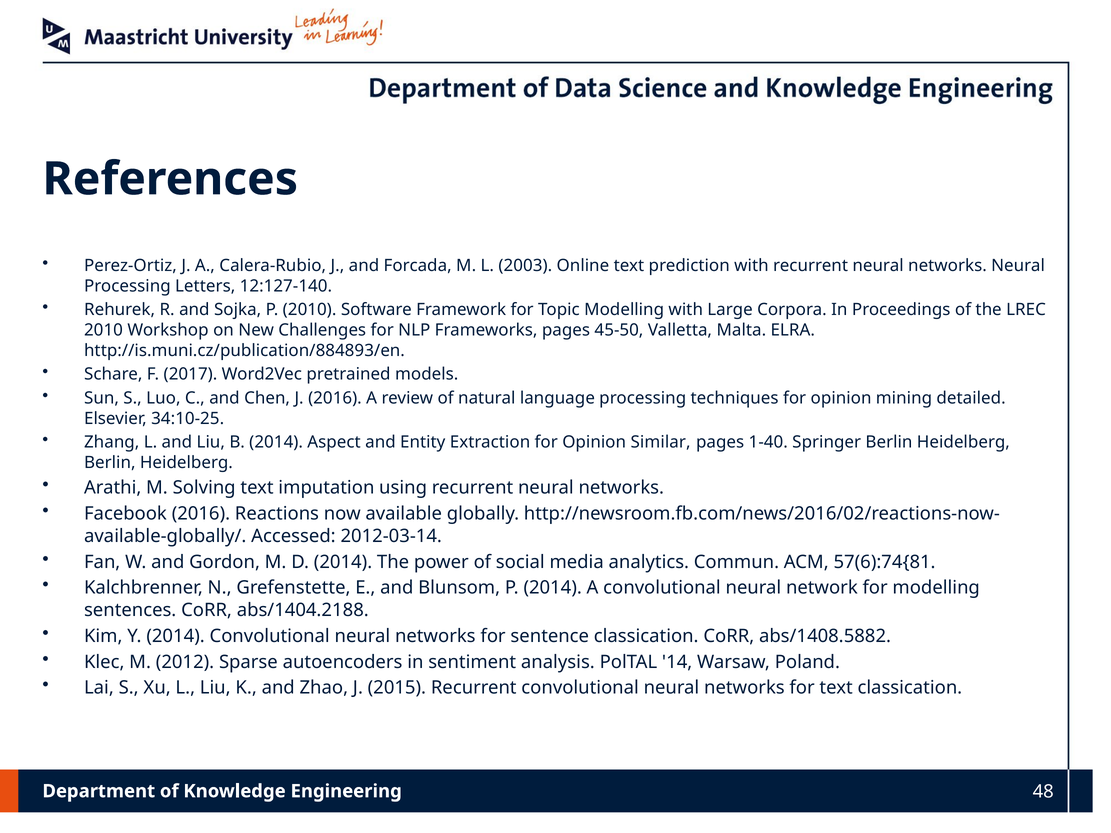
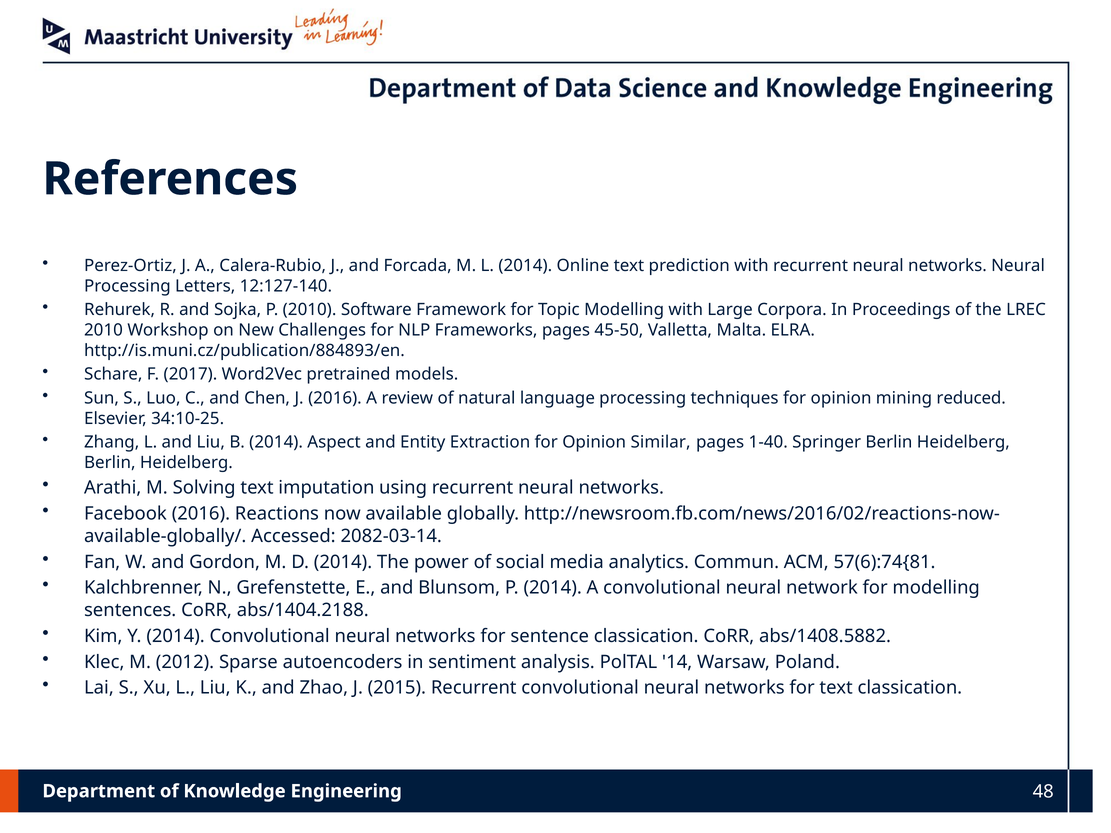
L 2003: 2003 -> 2014 (525, 266)
detailed: detailed -> reduced (971, 398)
2012-03-14: 2012-03-14 -> 2082-03-14 (391, 536)
